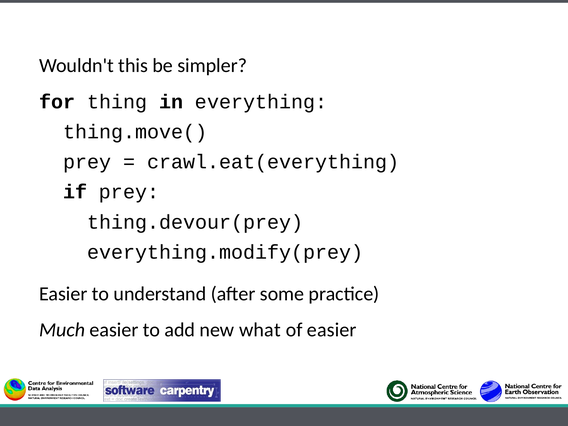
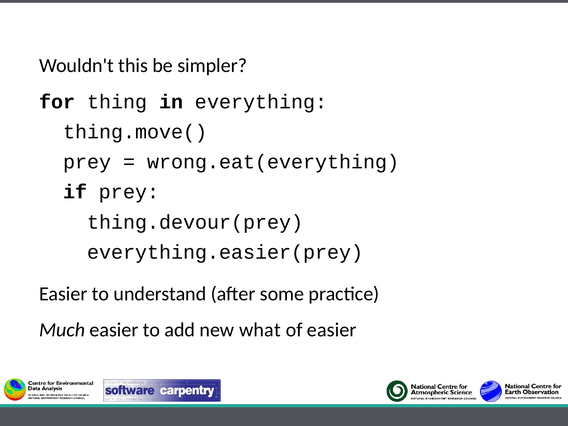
crawl.eat(everything: crawl.eat(everything -> wrong.eat(everything (273, 162)
everything.modify(prey: everything.modify(prey -> everything.easier(prey (225, 252)
